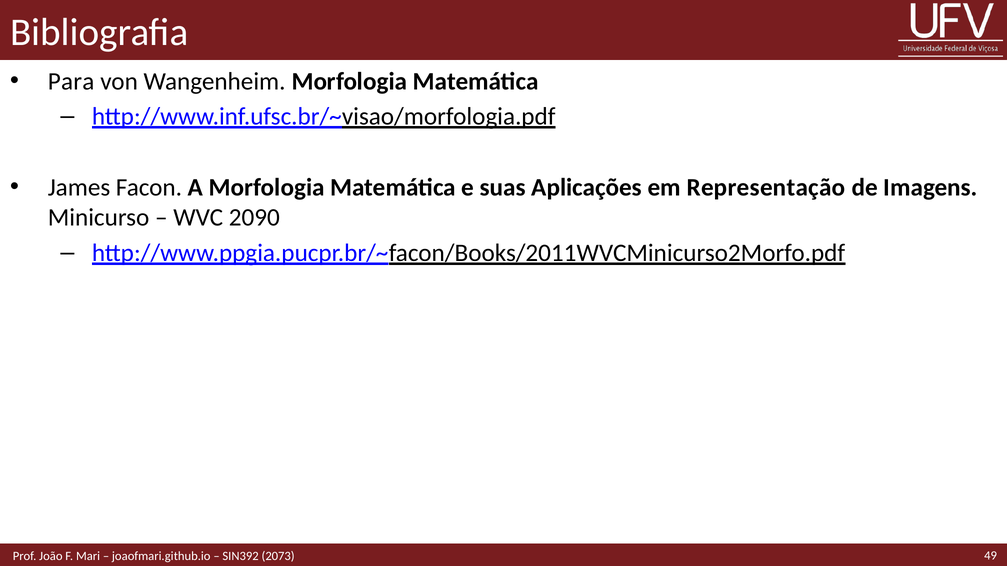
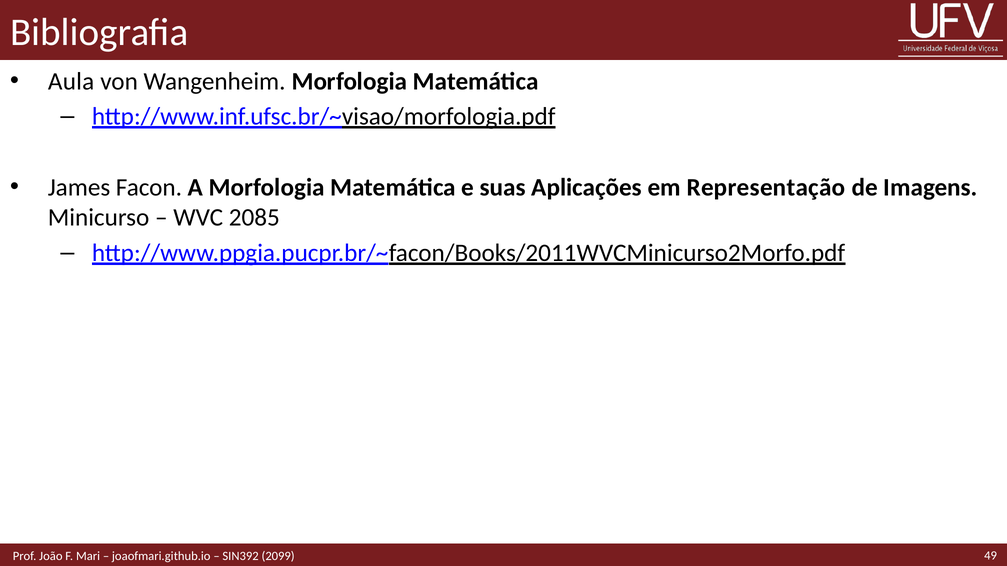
Para: Para -> Aula (71, 81)
2090: 2090 -> 2085 (254, 218)
2073: 2073 -> 2099 (278, 557)
